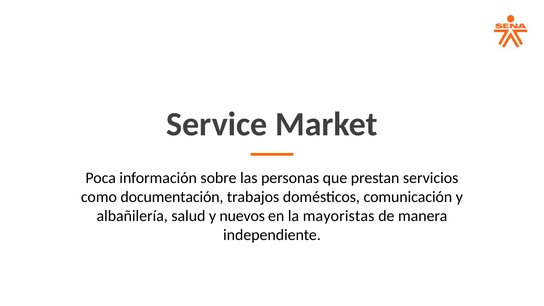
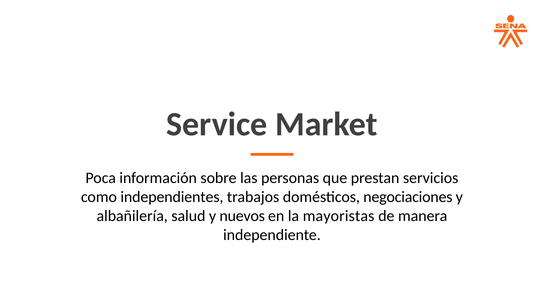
documentación: documentación -> independientes (172, 197)
comunicación: comunicación -> negociaciones (408, 197)
